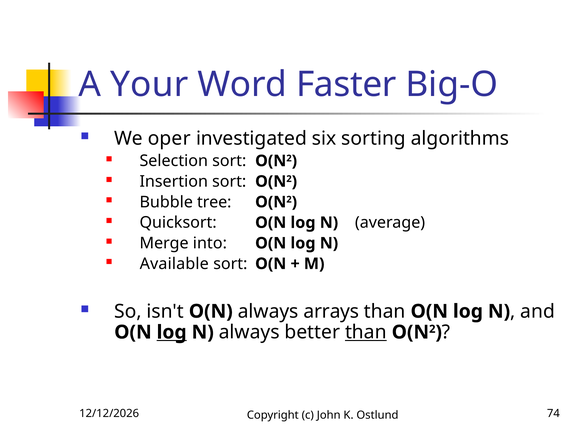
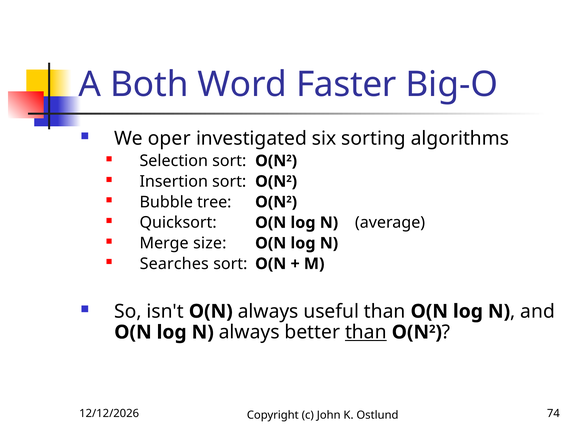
Your: Your -> Both (149, 84)
into: into -> size (210, 243)
Available: Available -> Searches (174, 263)
arrays: arrays -> useful (331, 311)
log underline: present -> none (172, 332)
